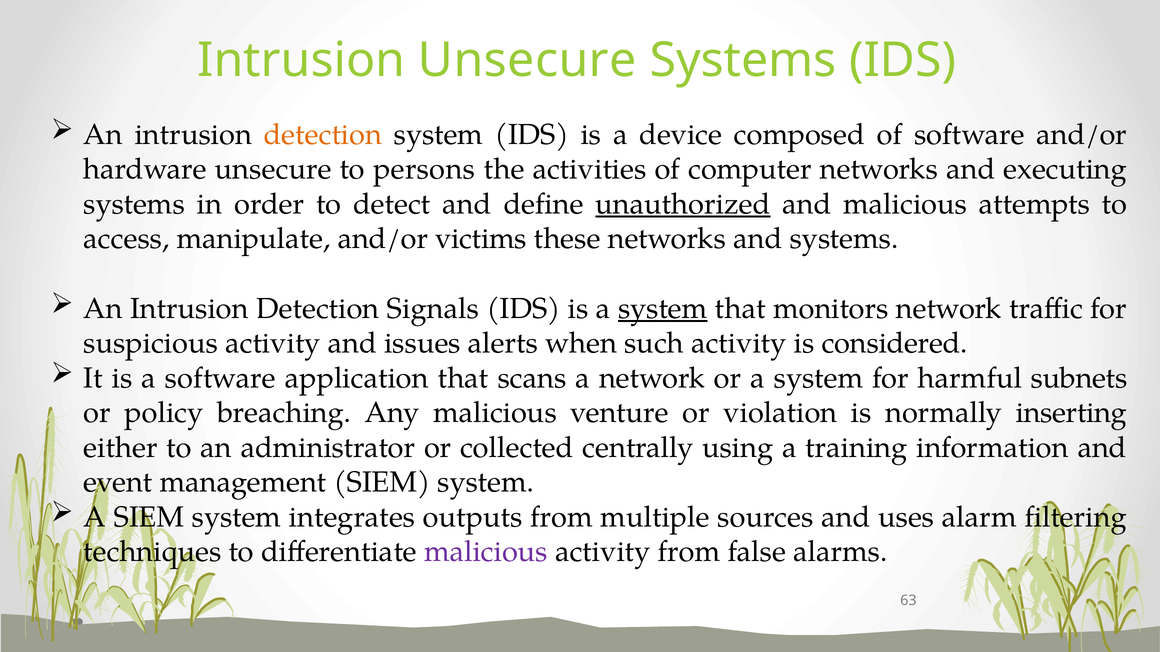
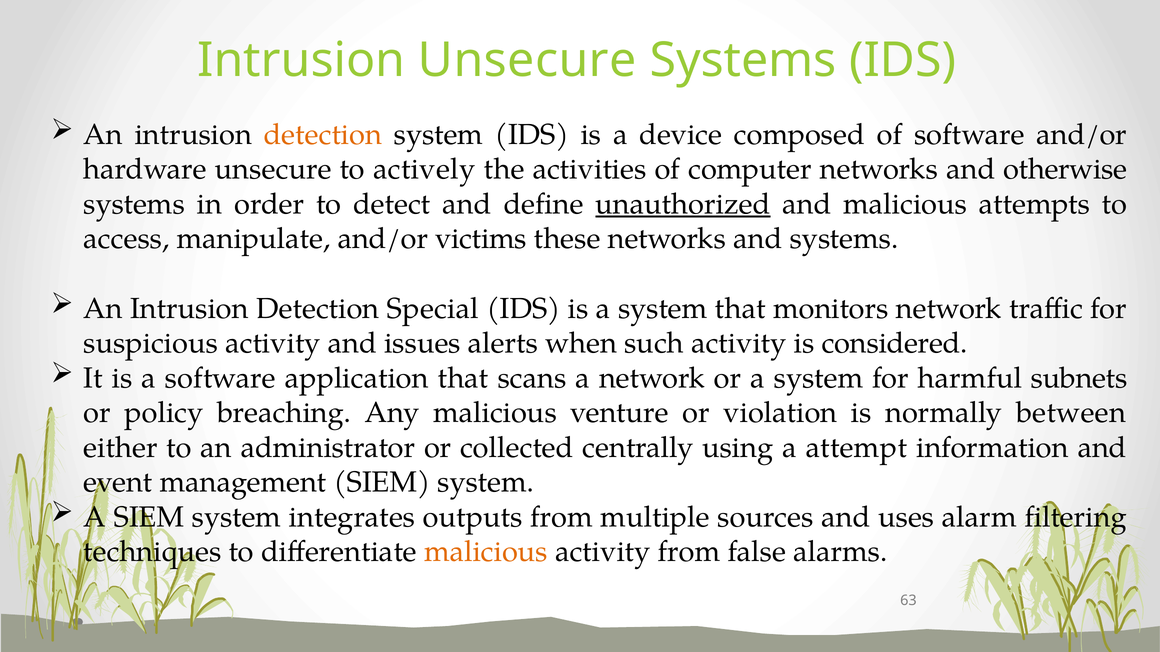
persons: persons -> actively (424, 169)
executing: executing -> otherwise (1065, 169)
Signals: Signals -> Special (433, 309)
system underline: present -> none (663, 309)
inserting: inserting -> between (1071, 413)
training: training -> attempt (856, 448)
malicious colour: purple -> orange (486, 552)
